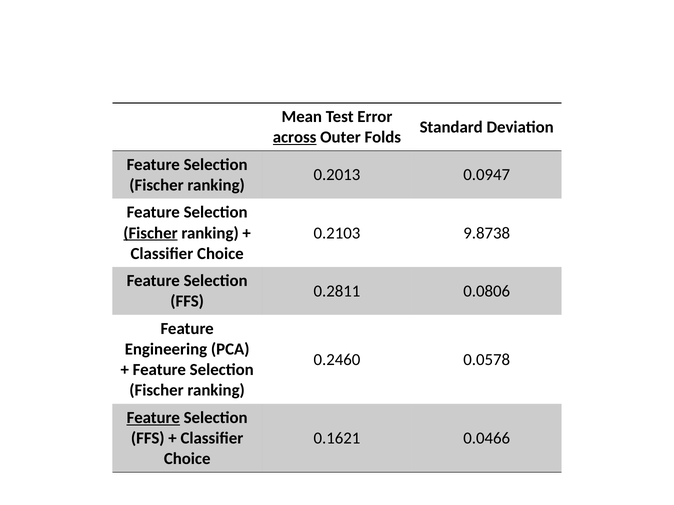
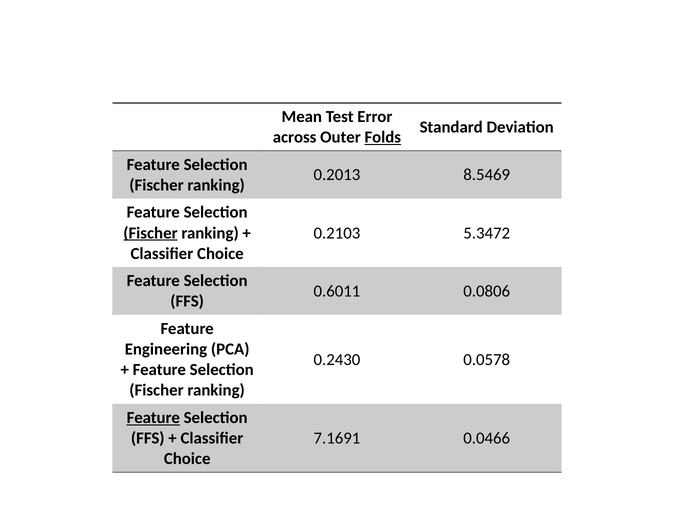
across underline: present -> none (295, 137)
Folds underline: none -> present (383, 137)
0.0947: 0.0947 -> 8.5469 (487, 175)
9.8738: 9.8738 -> 5.3472 (487, 233)
0.2811: 0.2811 -> 0.6011 (337, 291)
0.2460: 0.2460 -> 0.2430 (337, 360)
0.1621: 0.1621 -> 7.1691 (337, 439)
